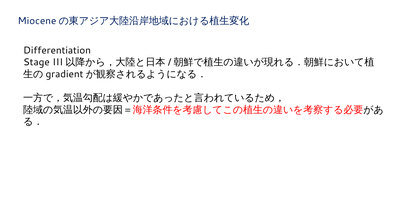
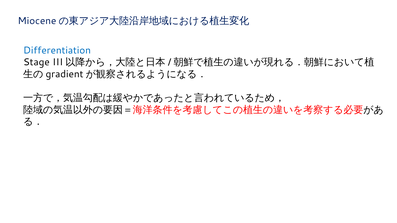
Differentiation colour: black -> blue (57, 50)
